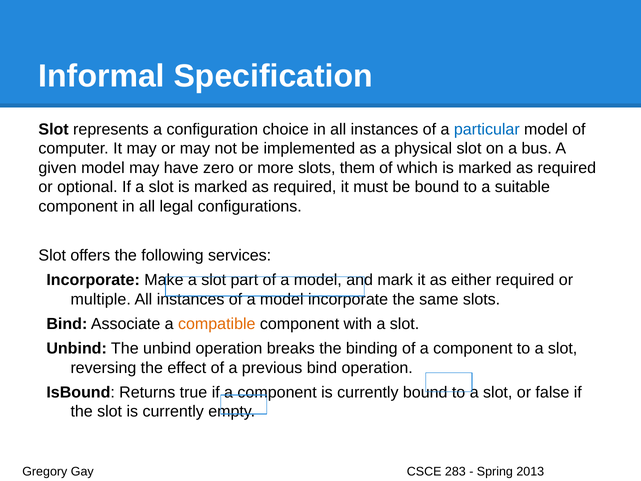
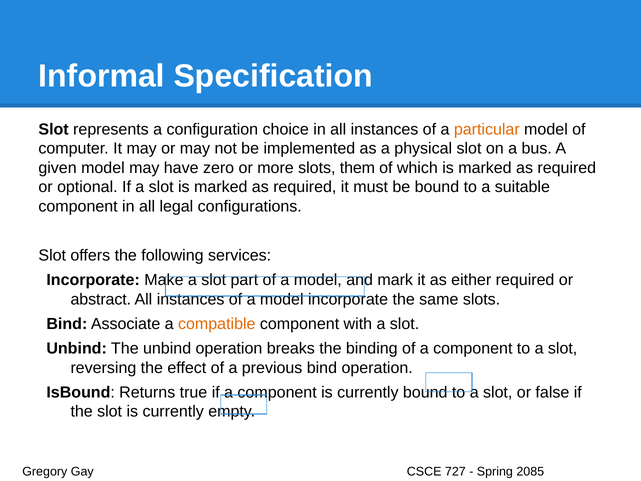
particular colour: blue -> orange (487, 129)
multiple: multiple -> abstract (101, 299)
283: 283 -> 727 (455, 471)
2013: 2013 -> 2085 (530, 471)
